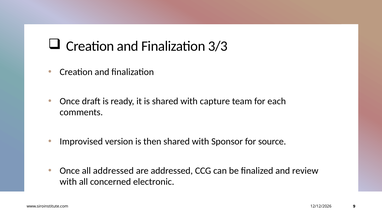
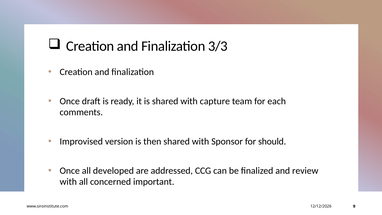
source: source -> should (272, 141)
all addressed: addressed -> developed (113, 171)
electronic: electronic -> important (154, 182)
